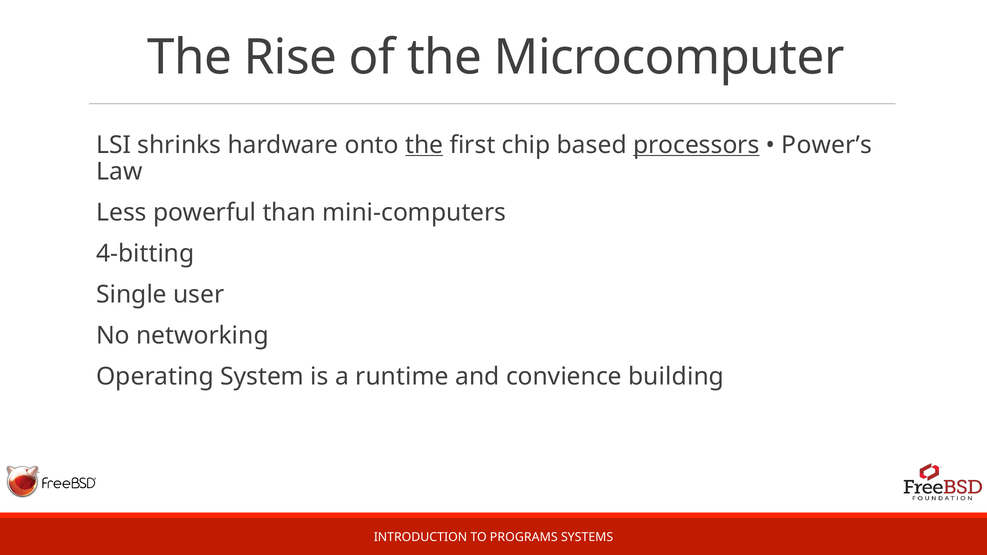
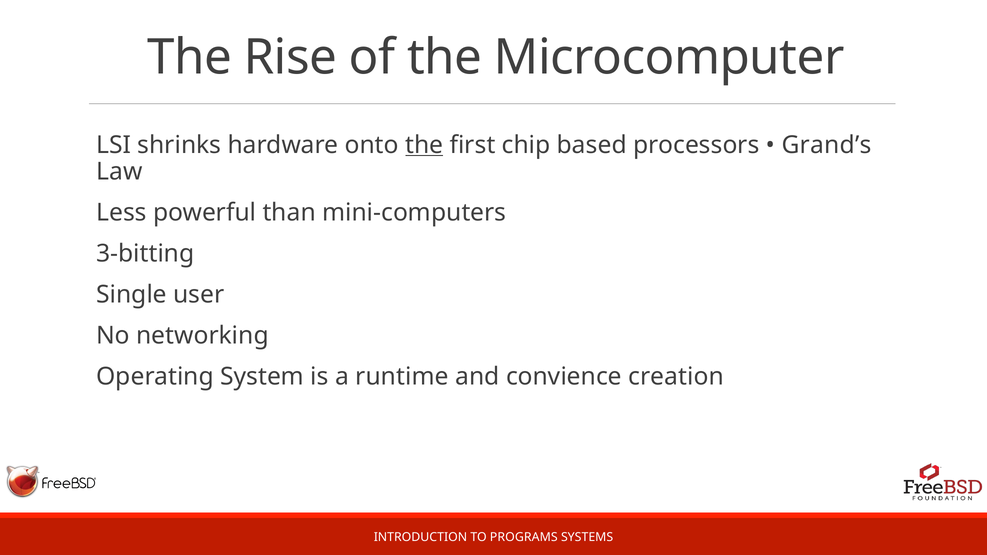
processors underline: present -> none (696, 145)
Power’s: Power’s -> Grand’s (827, 145)
4-bitting: 4-bitting -> 3-bitting (145, 254)
building: building -> creation (676, 377)
